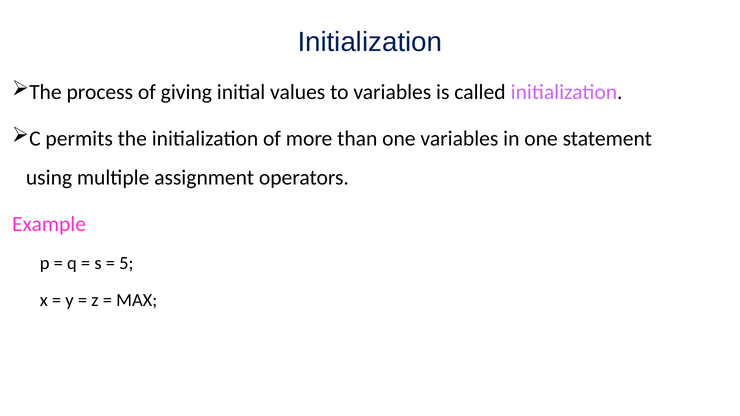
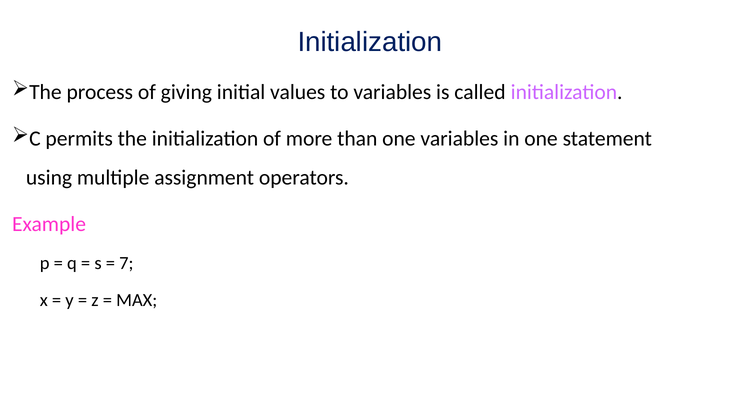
5: 5 -> 7 (126, 263)
